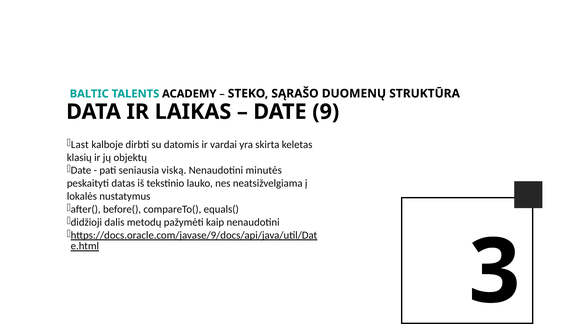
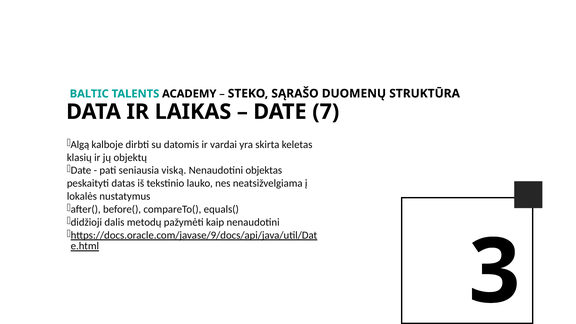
9: 9 -> 7 (326, 112)
Last: Last -> Algą (80, 145)
minutės: minutės -> objektas (264, 170)
